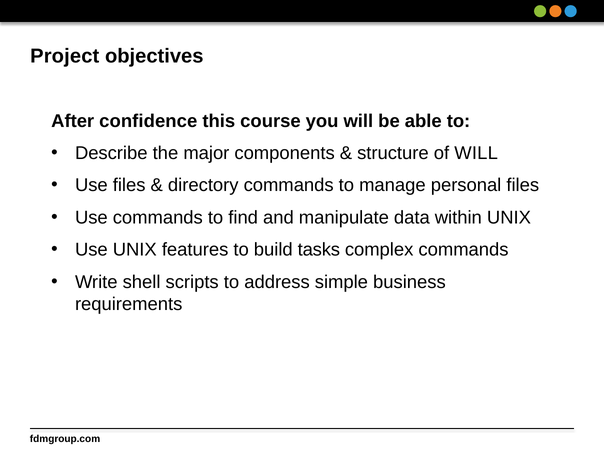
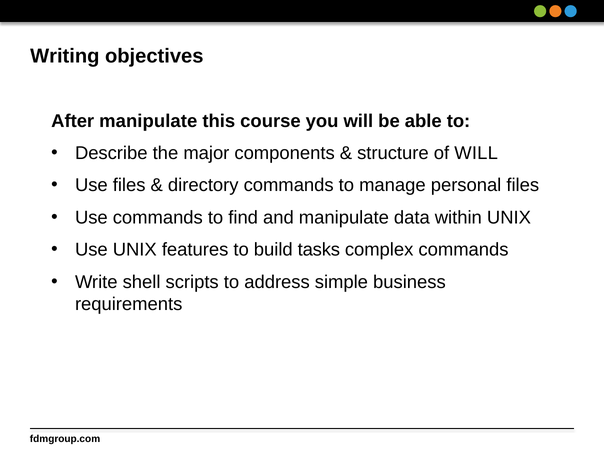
Project: Project -> Writing (65, 56)
After confidence: confidence -> manipulate (148, 121)
